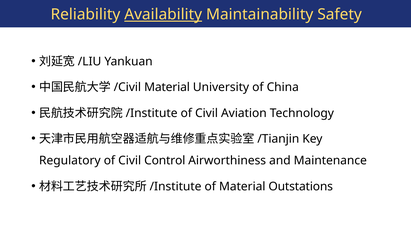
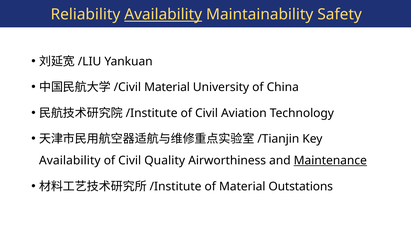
Regulatory: Regulatory -> Availability (70, 161)
Control: Control -> Quality (165, 161)
Maintenance underline: none -> present (330, 161)
